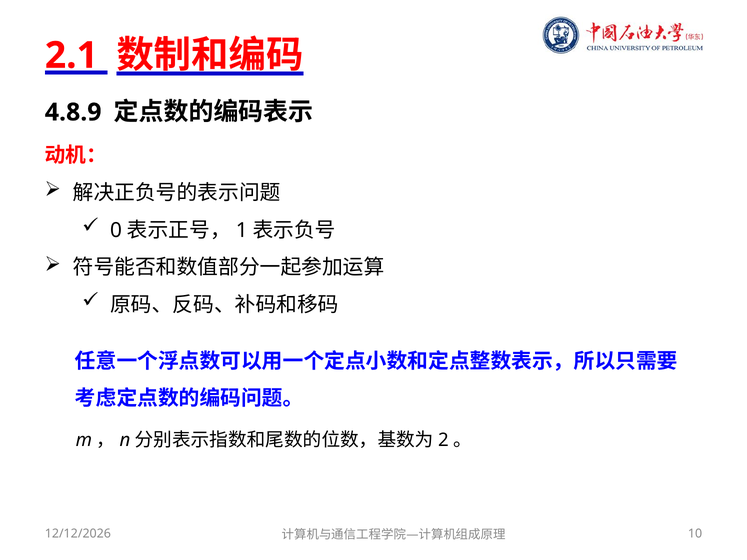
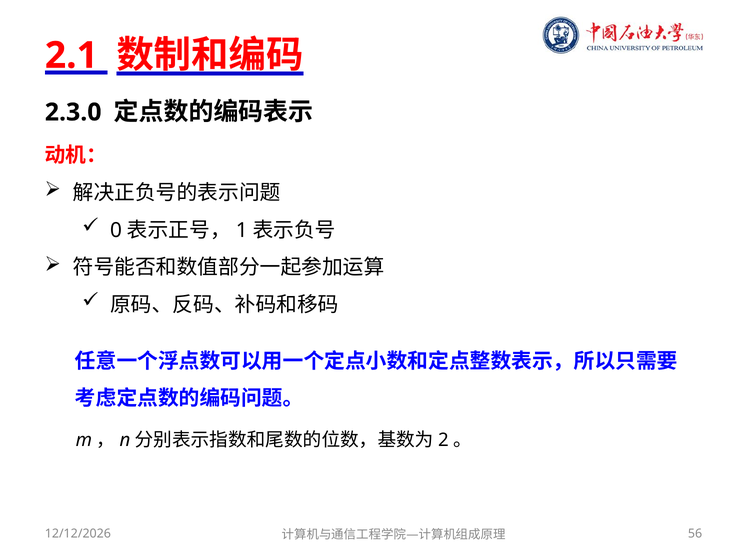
4.8.9: 4.8.9 -> 2.3.0 (73, 112)
10: 10 -> 56 (695, 534)
